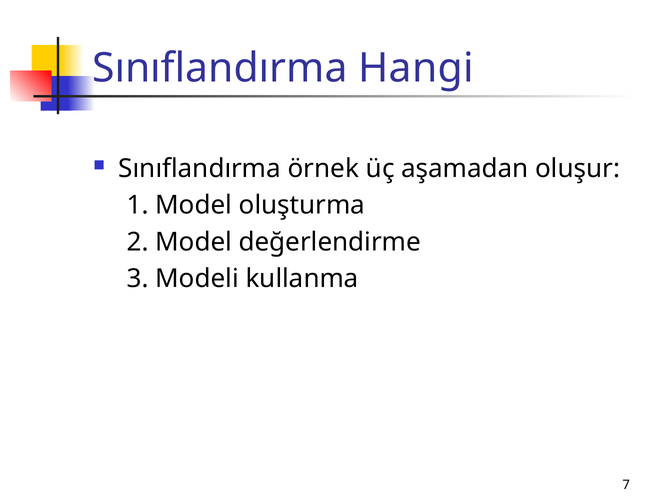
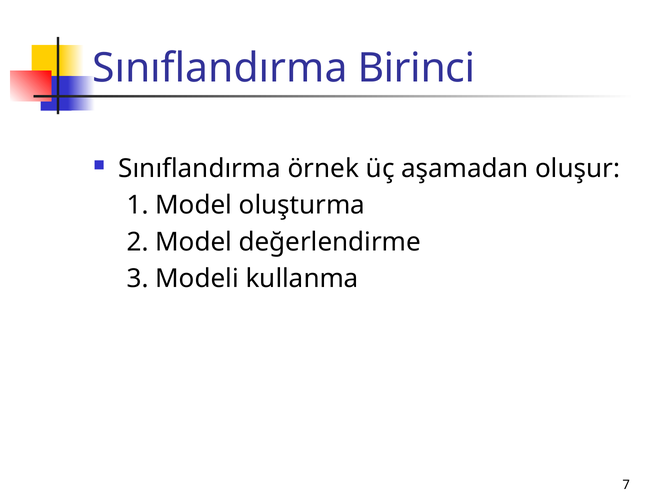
Hangi: Hangi -> Birinci (416, 68)
